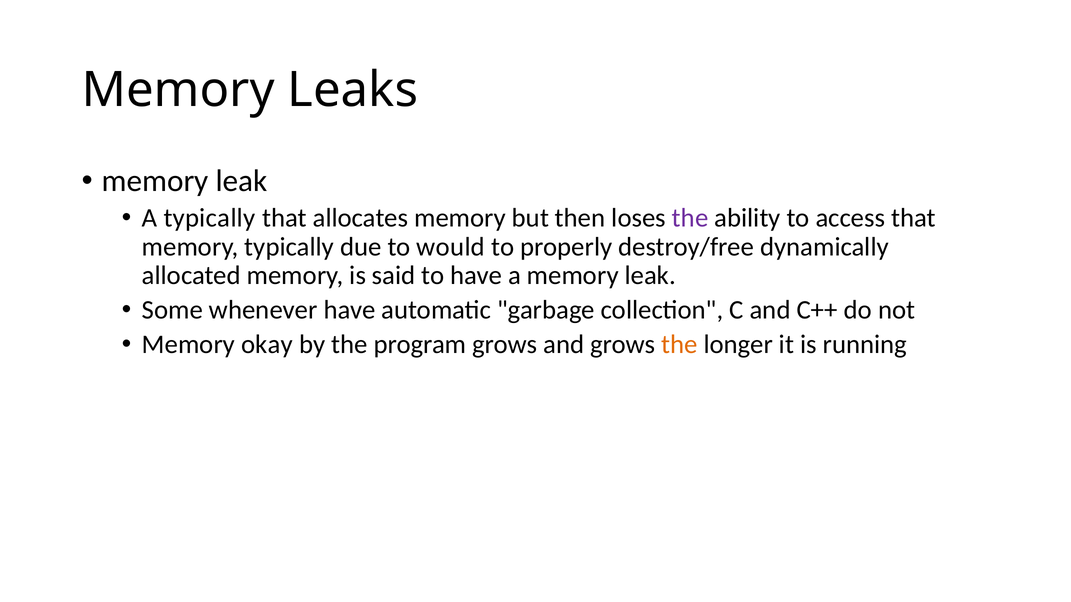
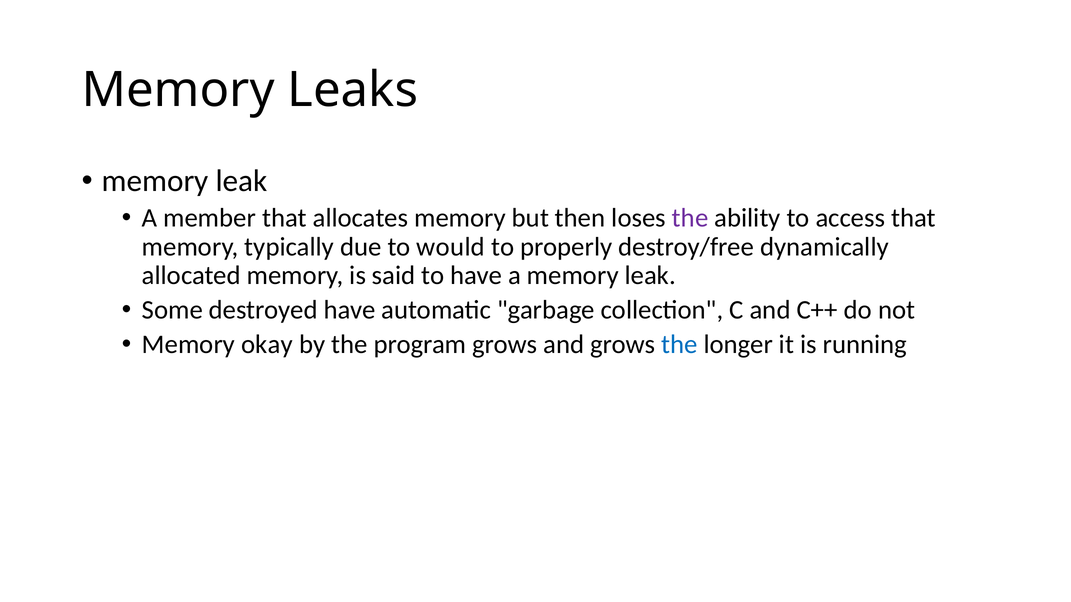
A typically: typically -> member (210, 218)
whenever: whenever -> destroyed (263, 310)
the colour: orange -> blue (679, 345)
